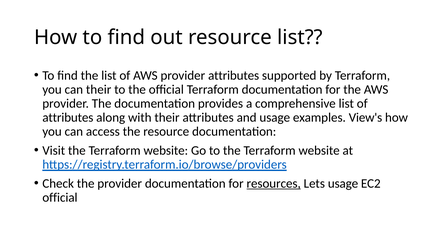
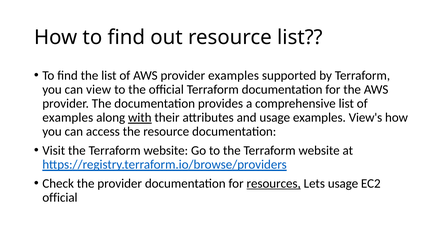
provider attributes: attributes -> examples (234, 75)
can their: their -> view (99, 89)
attributes: attributes -> examples (68, 118)
with underline: none -> present (140, 118)
